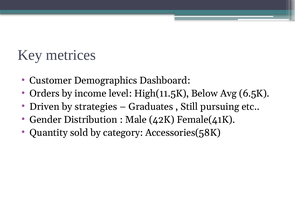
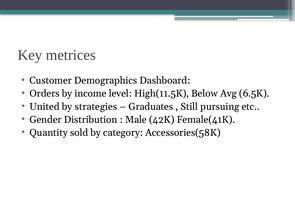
Driven: Driven -> United (44, 107)
